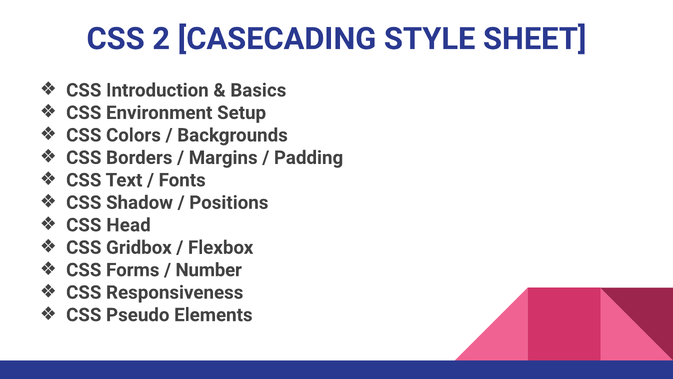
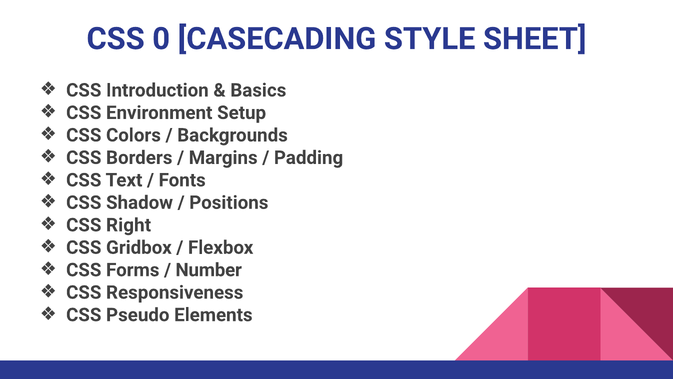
2: 2 -> 0 (161, 39)
Head: Head -> Right (129, 225)
